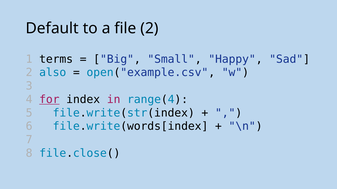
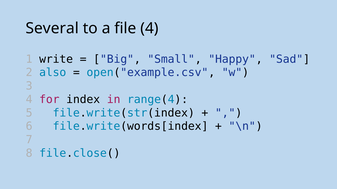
Default: Default -> Several (52, 28)
file 2: 2 -> 4 (149, 28)
terms: terms -> write (56, 59)
for underline: present -> none (49, 100)
